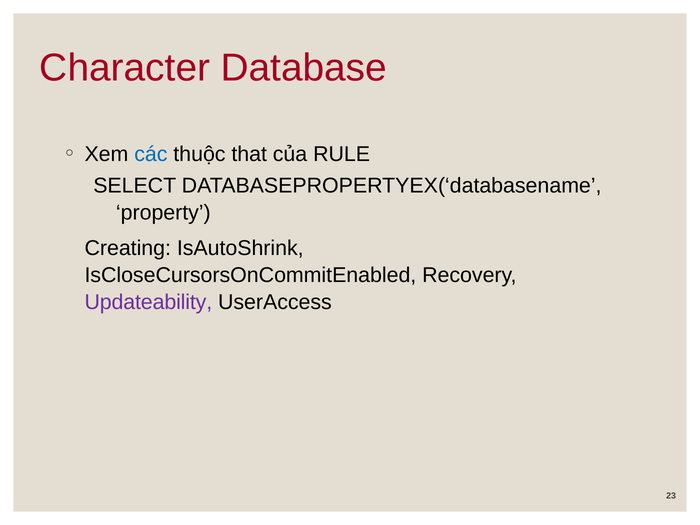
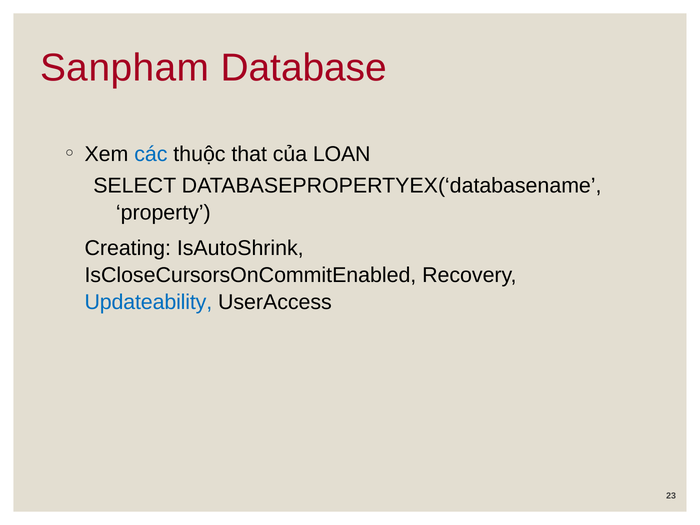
Character: Character -> Sanpham (125, 68)
RULE: RULE -> LOAN (342, 154)
Updateability colour: purple -> blue (148, 302)
